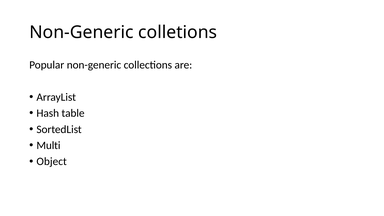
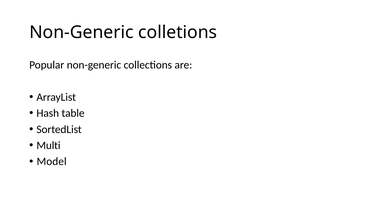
Object: Object -> Model (52, 162)
